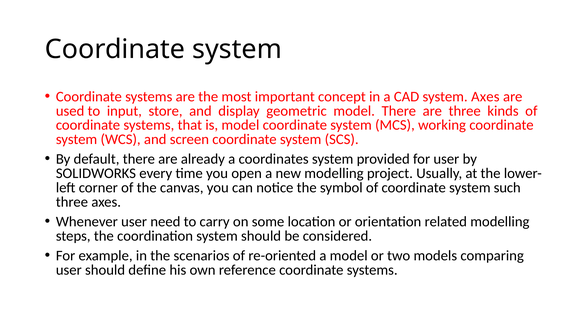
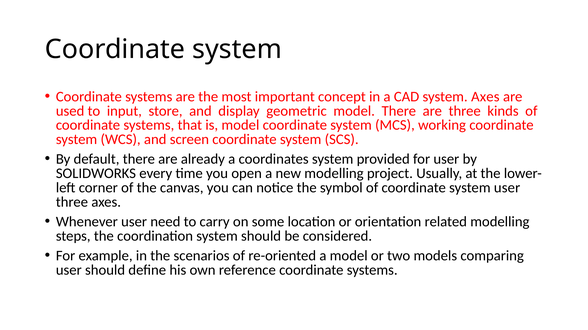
system such: such -> user (507, 188)
